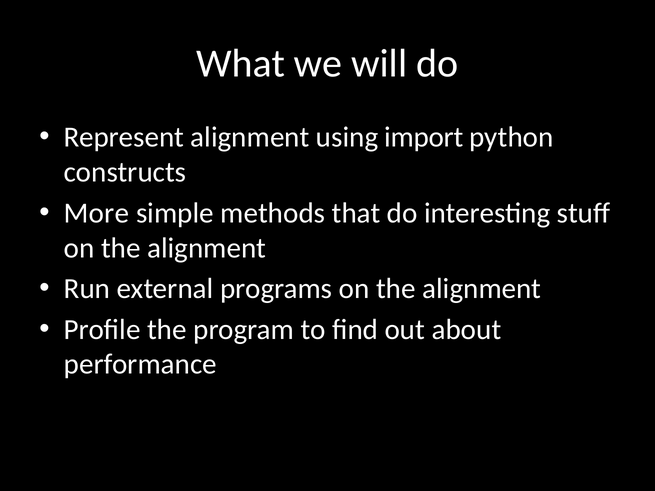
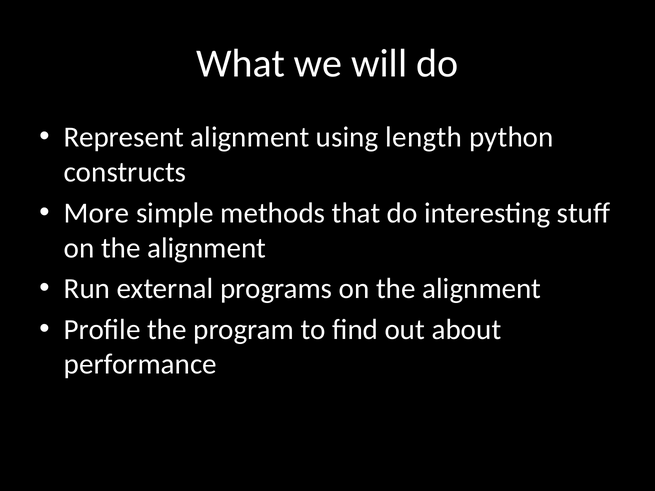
import: import -> length (424, 137)
